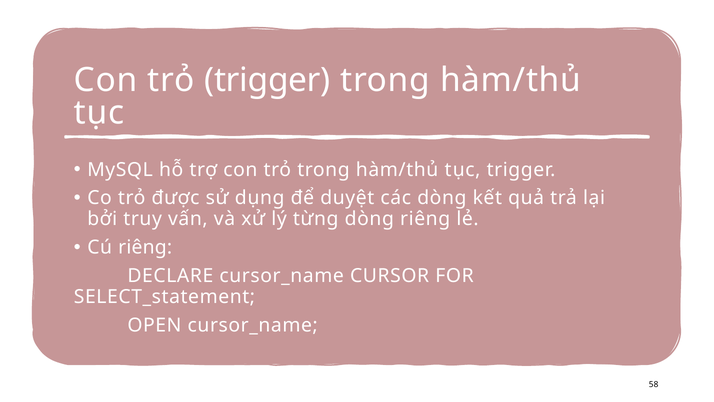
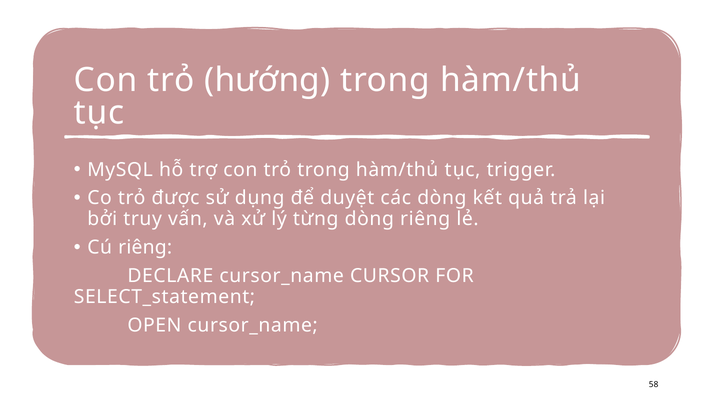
trỏ trigger: trigger -> hướng (267, 80)
